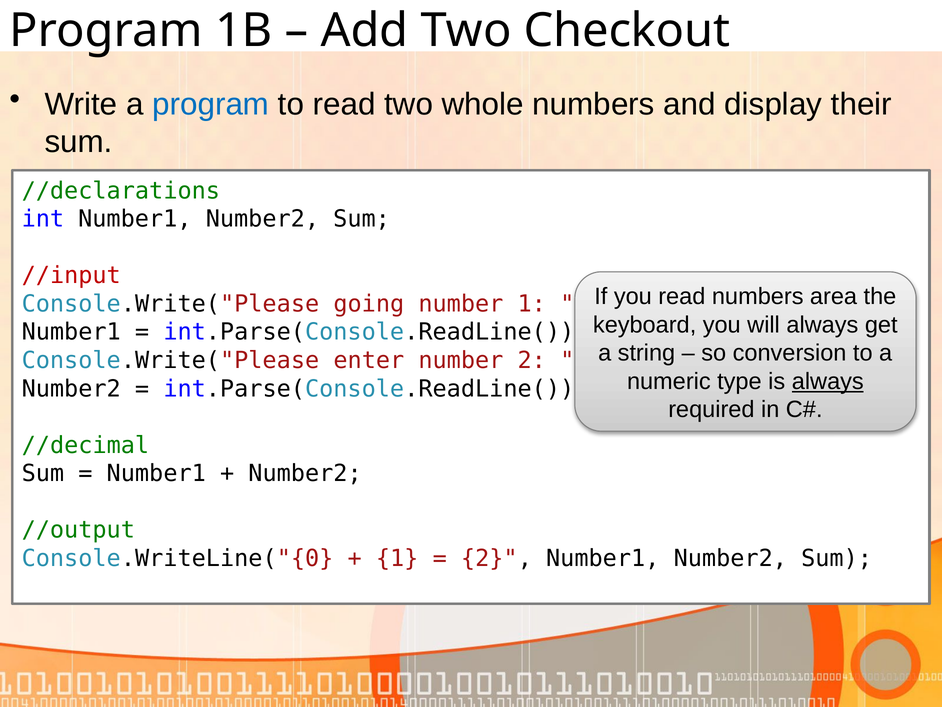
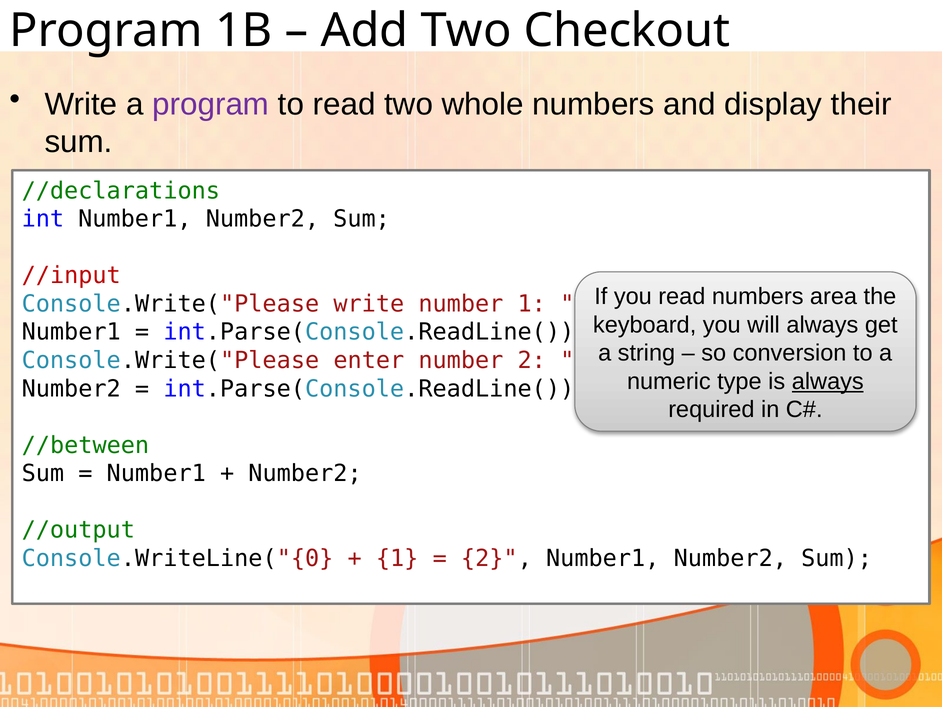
program colour: blue -> purple (211, 104)
Console.Write("Please going: going -> write (369, 304)
//decimal: //decimal -> //between (85, 445)
